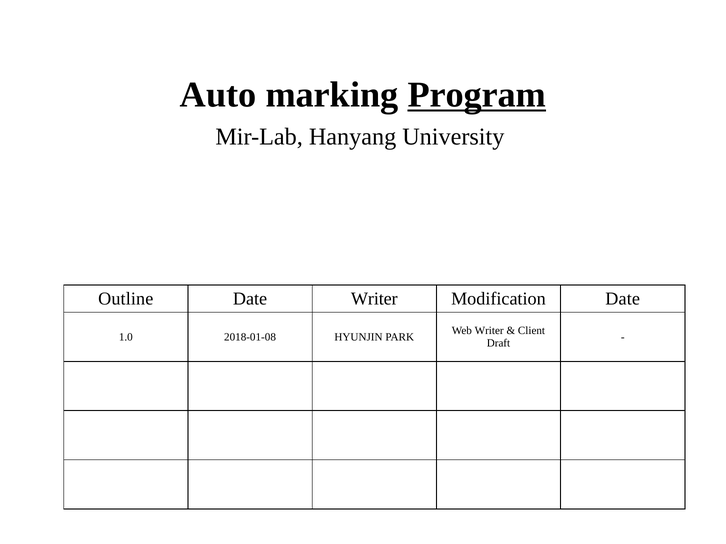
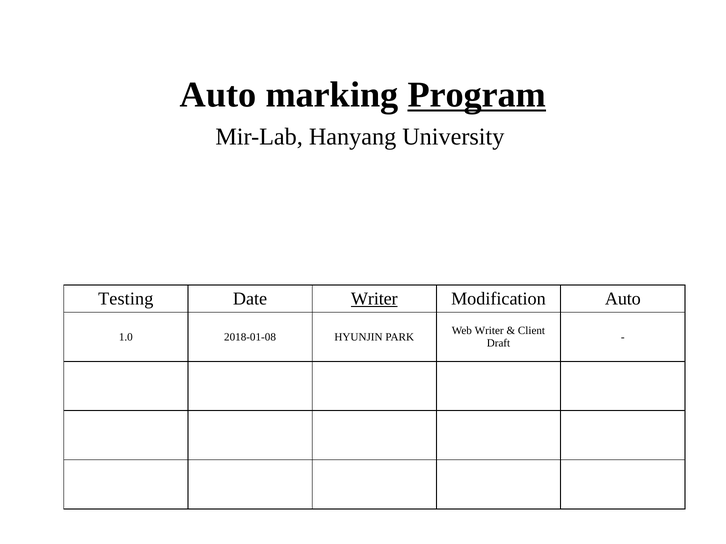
Outline: Outline -> Testing (126, 299)
Writer underline: none -> present (374, 299)
Modification Date: Date -> Auto (623, 299)
